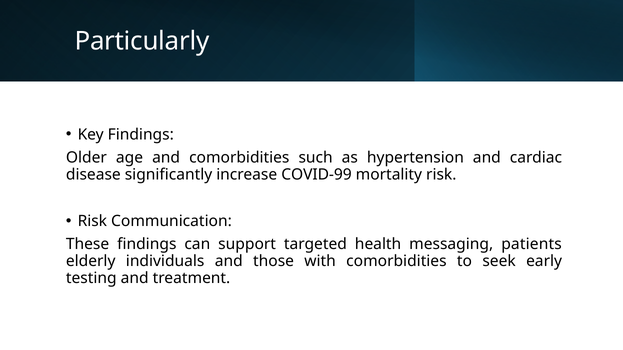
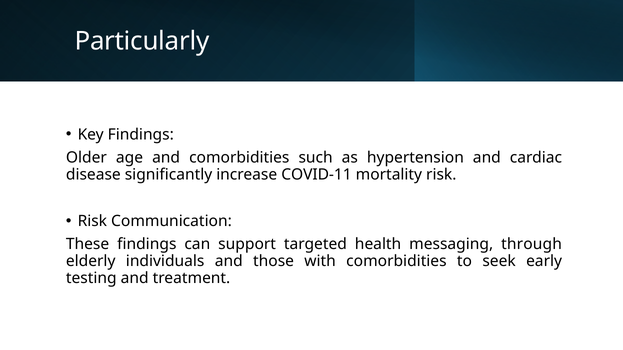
COVID-99: COVID-99 -> COVID-11 (316, 175)
patients: patients -> through (532, 245)
